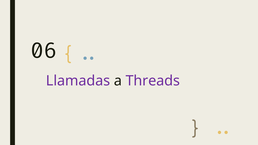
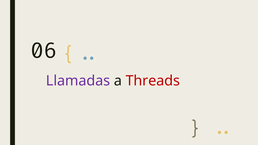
Threads colour: purple -> red (153, 81)
